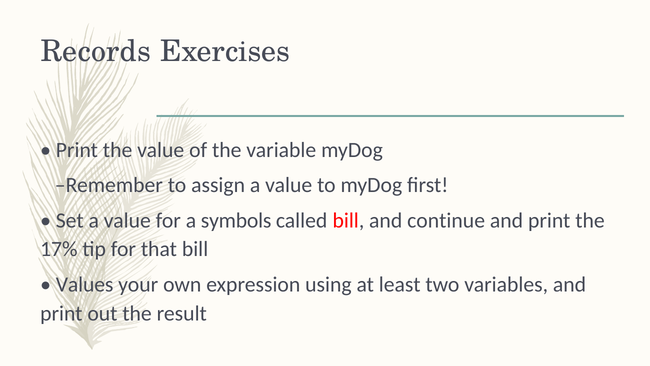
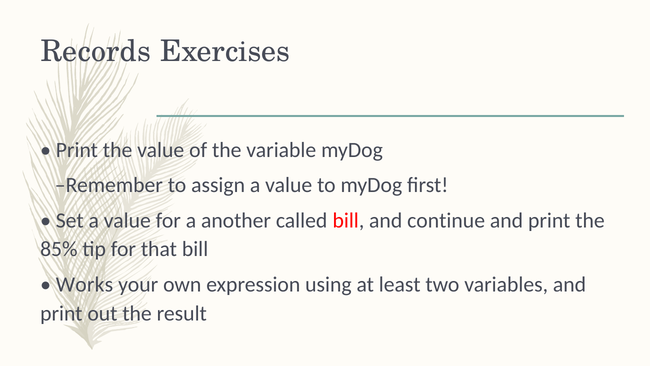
symbols: symbols -> another (236, 220)
17%: 17% -> 85% (59, 249)
Values: Values -> Works (84, 284)
